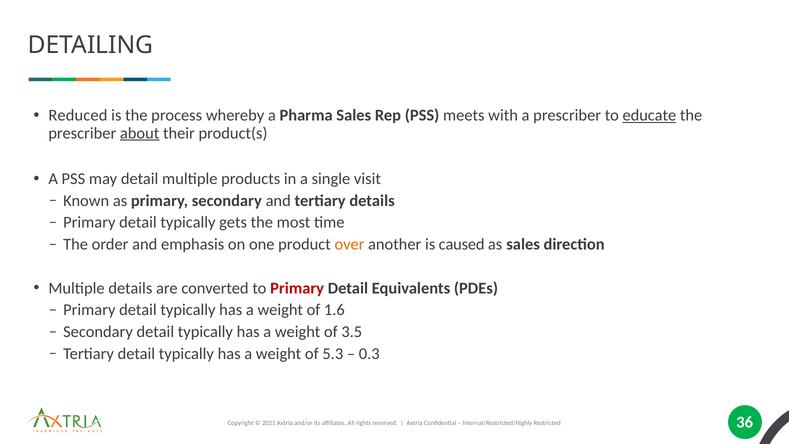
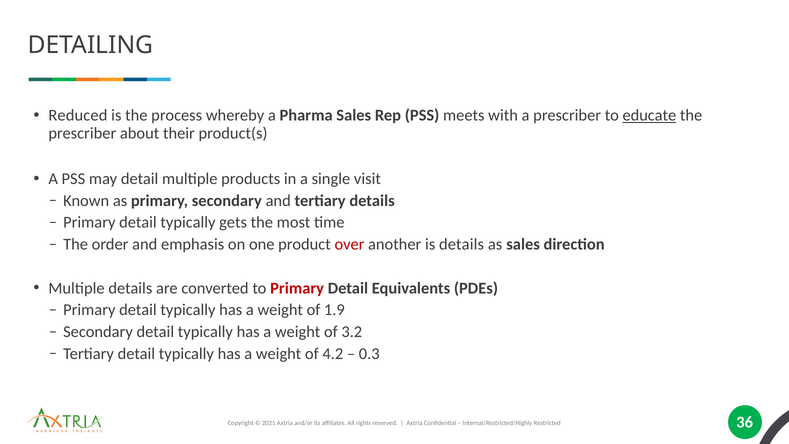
about underline: present -> none (140, 133)
over colour: orange -> red (349, 244)
is caused: caused -> details (462, 244)
1.6: 1.6 -> 1.9 (334, 310)
3.5: 3.5 -> 3.2 (352, 332)
5.3: 5.3 -> 4.2 (333, 354)
